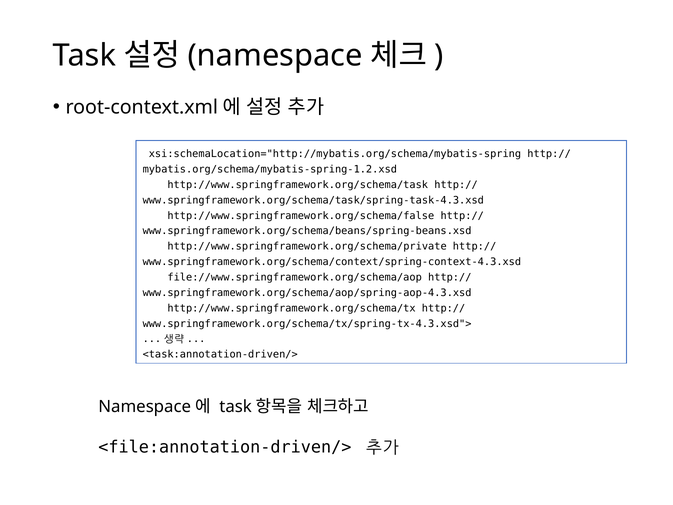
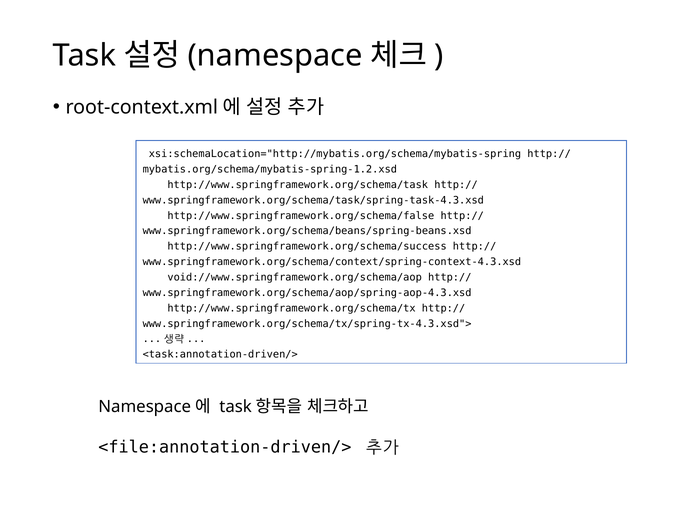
http://www.springframework.org/schema/private: http://www.springframework.org/schema/private -> http://www.springframework.org/schema/success (307, 246)
file://www.springframework.org/schema/aop: file://www.springframework.org/schema/aop -> void://www.springframework.org/schema/aop (295, 277)
